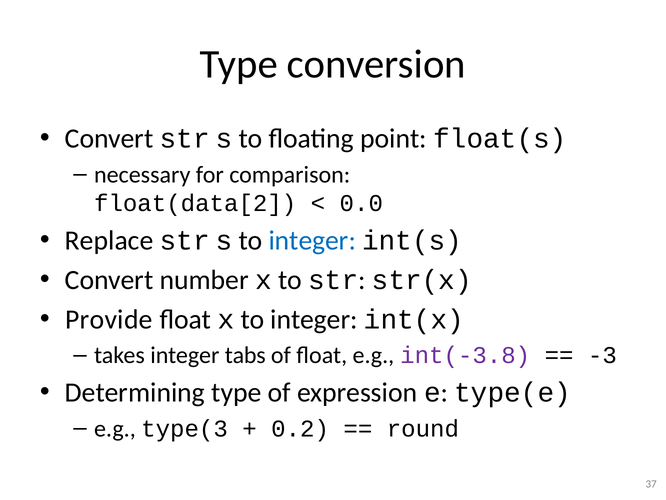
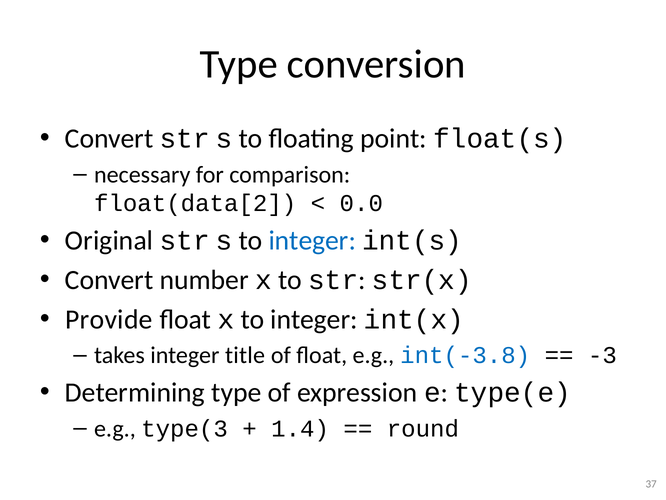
Replace: Replace -> Original (109, 241)
tabs: tabs -> title (245, 355)
int(-3.8 colour: purple -> blue (465, 355)
0.2: 0.2 -> 1.4 (300, 428)
